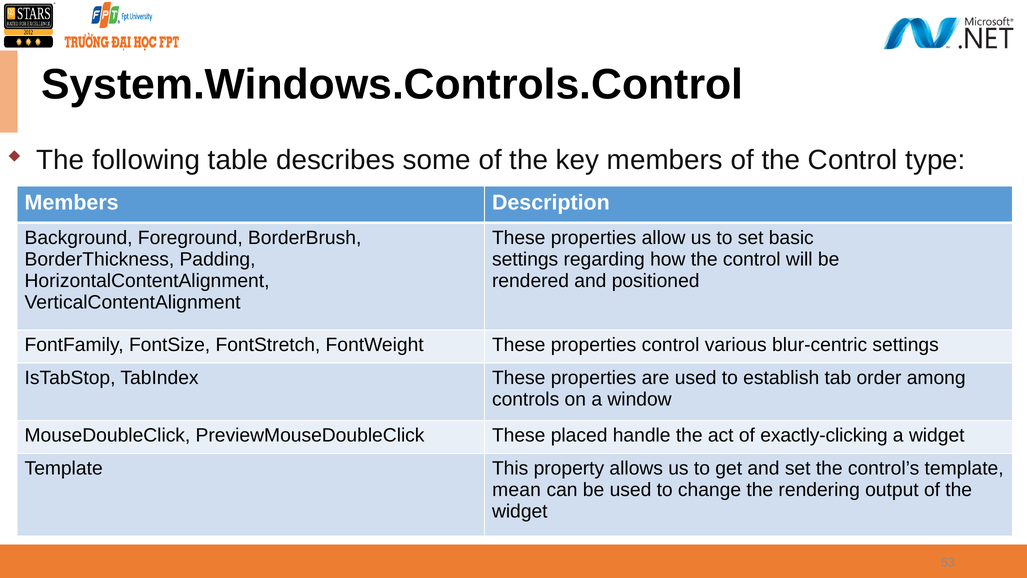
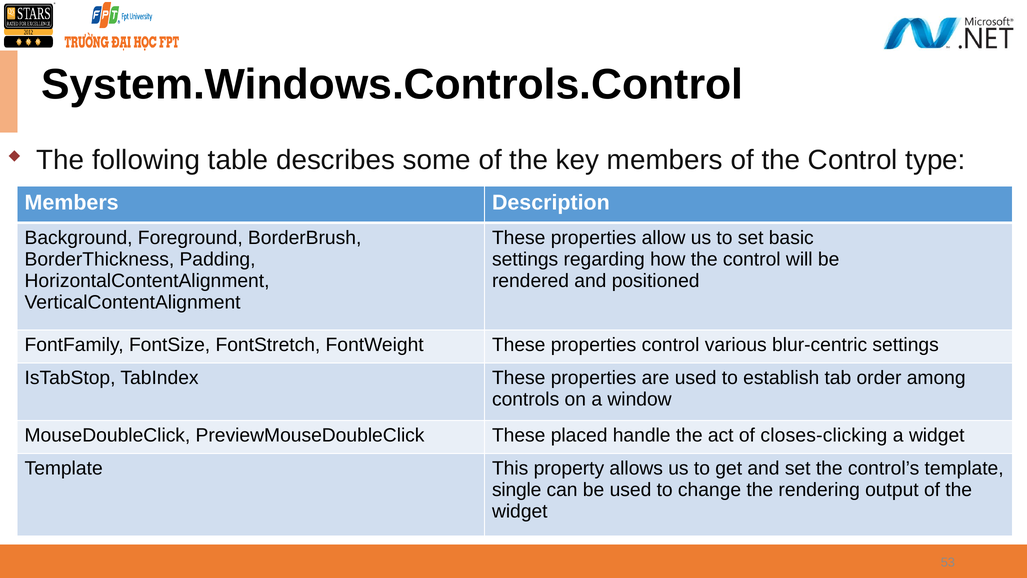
exactly-clicking: exactly-clicking -> closes-clicking (824, 435)
mean: mean -> single (517, 490)
